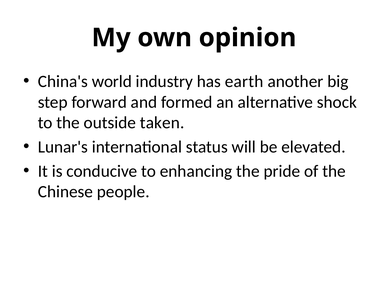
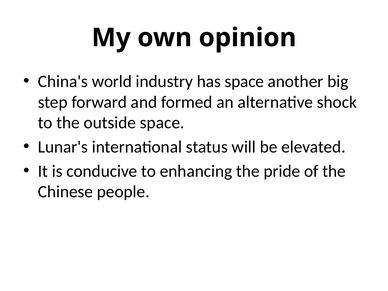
has earth: earth -> space (244, 81)
outside taken: taken -> space (162, 123)
